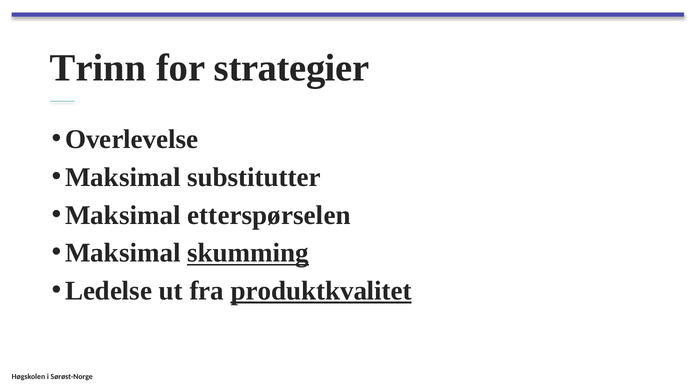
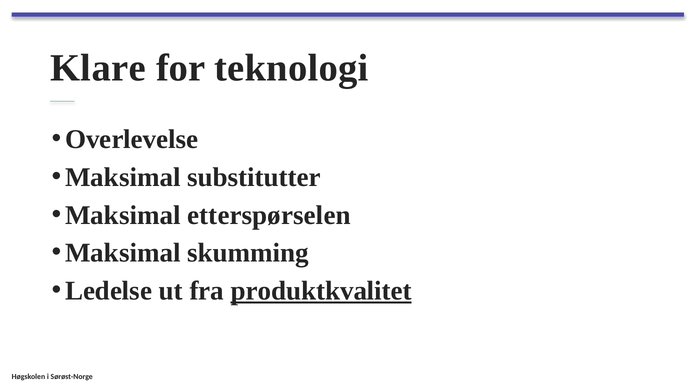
Trinn: Trinn -> Klare (98, 68)
strategier: strategier -> teknologi (291, 68)
skumming underline: present -> none (248, 253)
